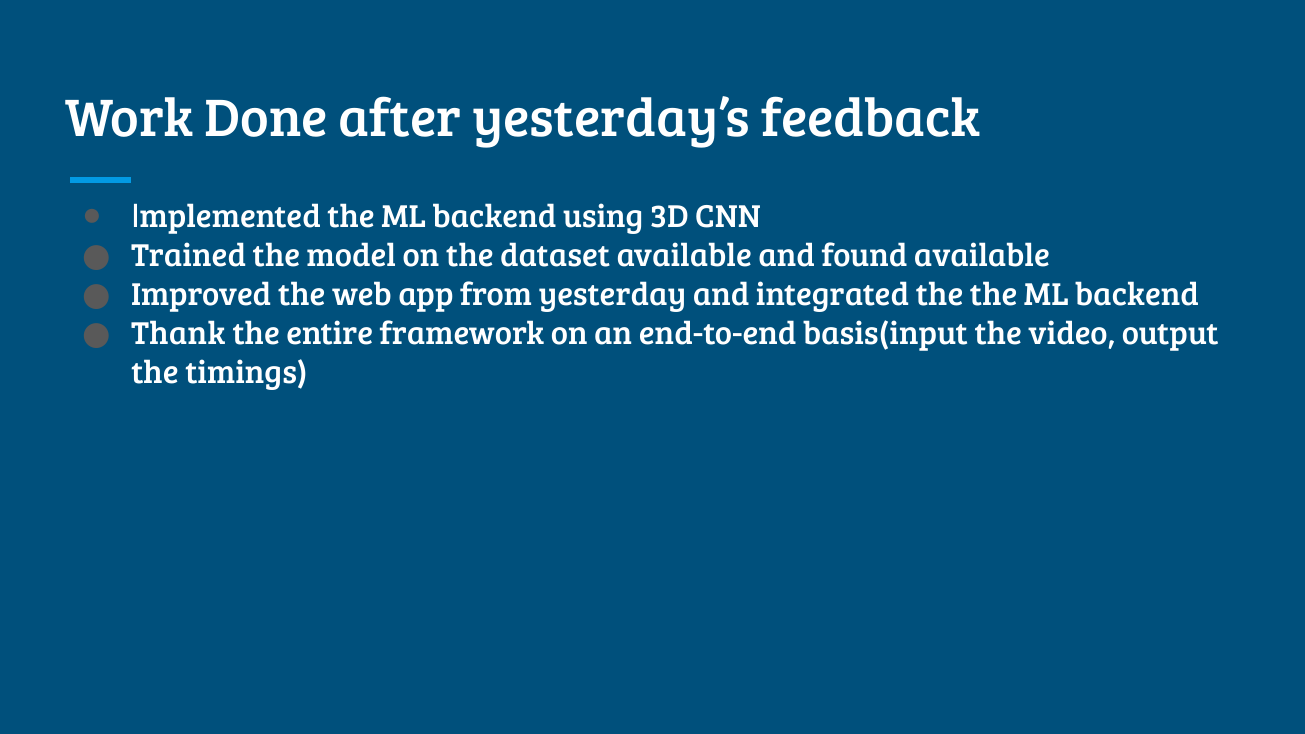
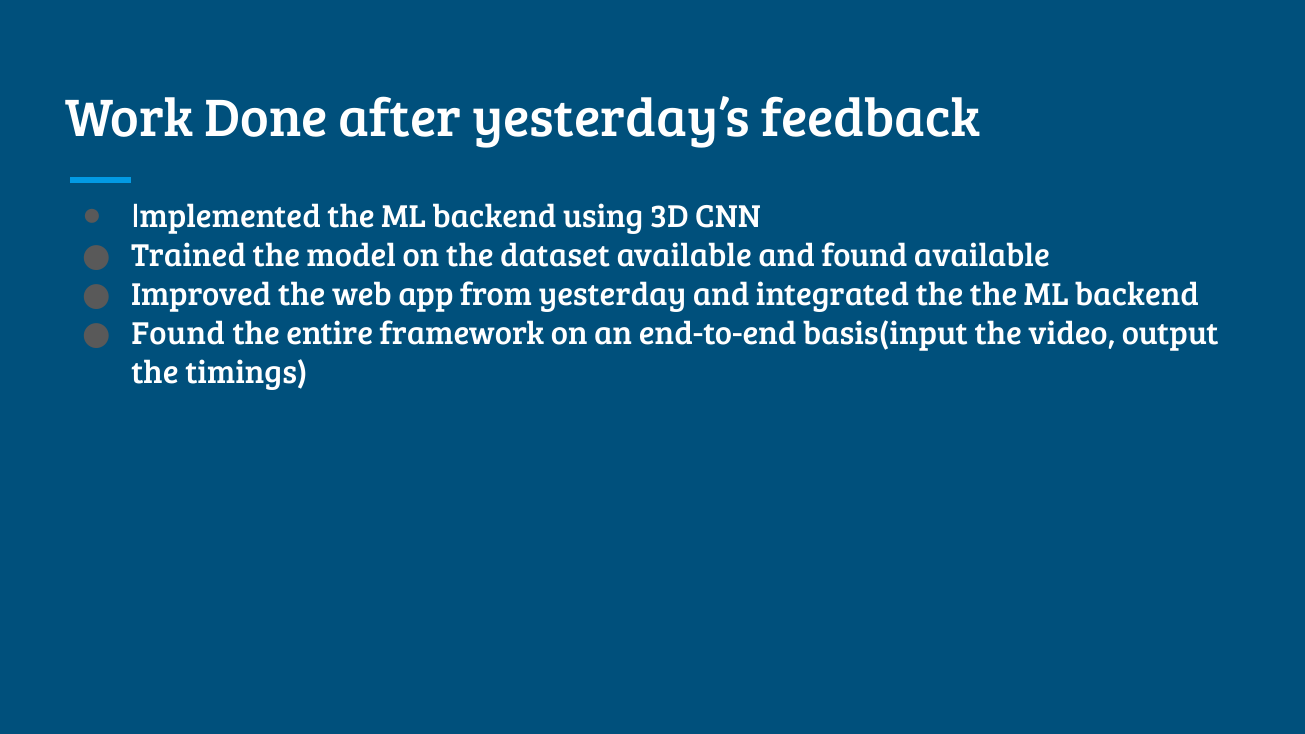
Thank: Thank -> Found (178, 334)
